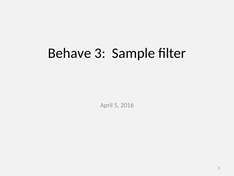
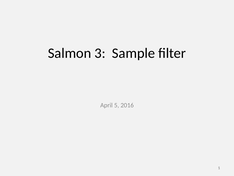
Behave: Behave -> Salmon (70, 53)
